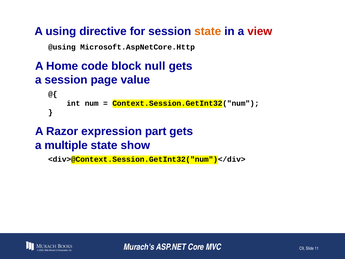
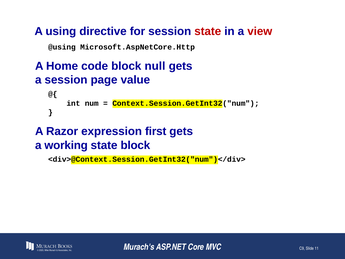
state colour: orange -> red (208, 31)
part: part -> first (156, 131)
multiple: multiple -> working (66, 145)
state show: show -> block (135, 145)
